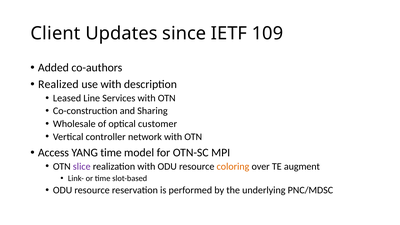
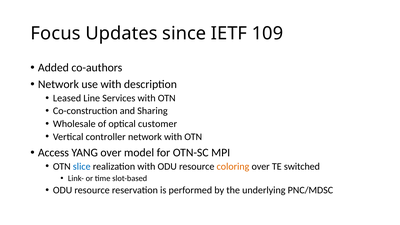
Client: Client -> Focus (56, 34)
Realized: Realized -> Network (58, 84)
YANG time: time -> over (111, 153)
slice colour: purple -> blue (82, 166)
augment: augment -> switched (302, 166)
